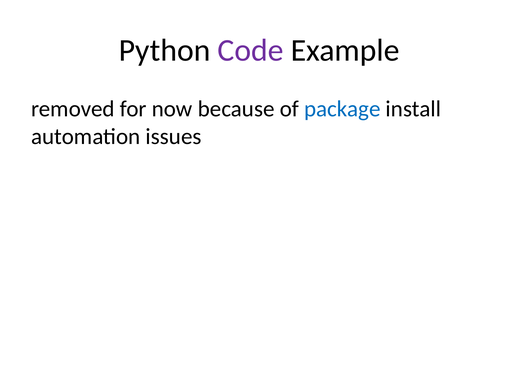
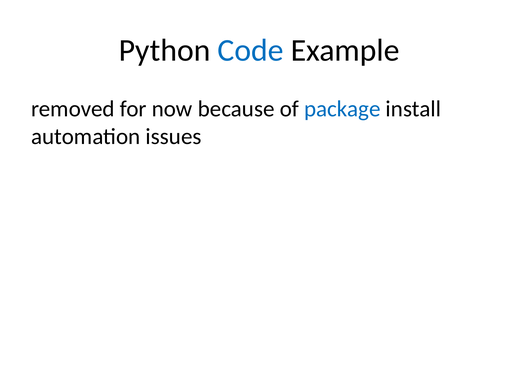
Code colour: purple -> blue (251, 50)
